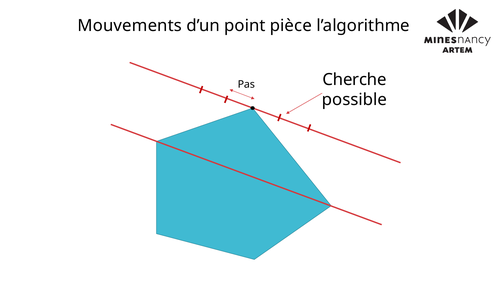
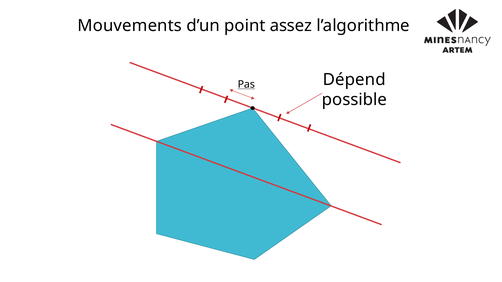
pièce: pièce -> assez (291, 26)
Cherche: Cherche -> Dépend (354, 80)
Pas underline: none -> present (246, 84)
